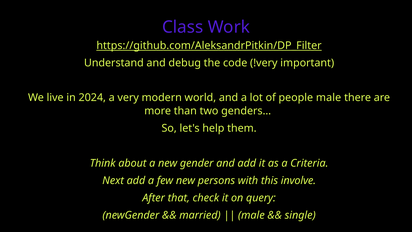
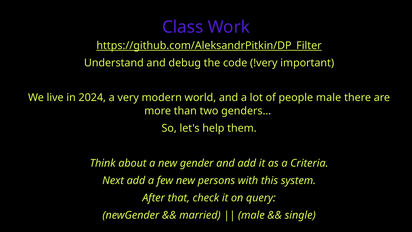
involve: involve -> system (298, 180)
